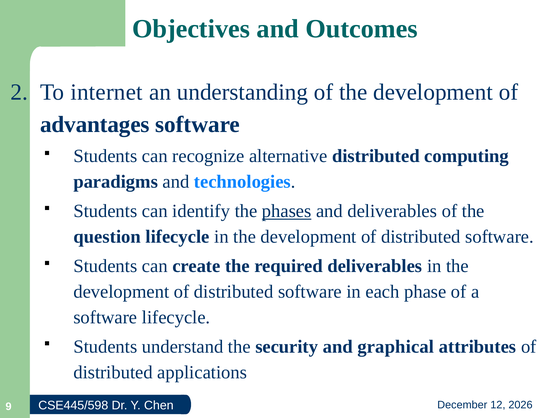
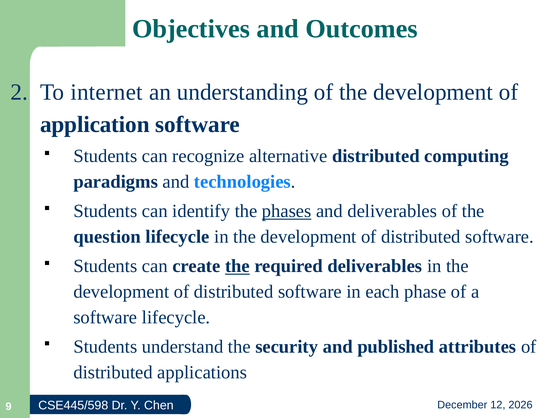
advantages: advantages -> application (95, 124)
the underline: none -> present (237, 266)
graphical: graphical -> published (396, 346)
